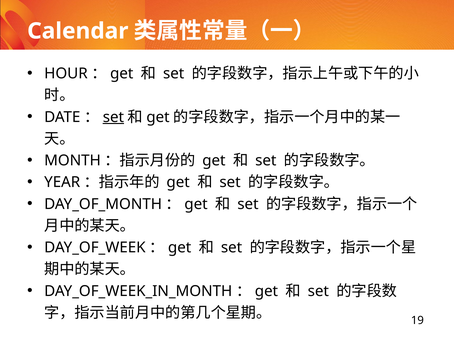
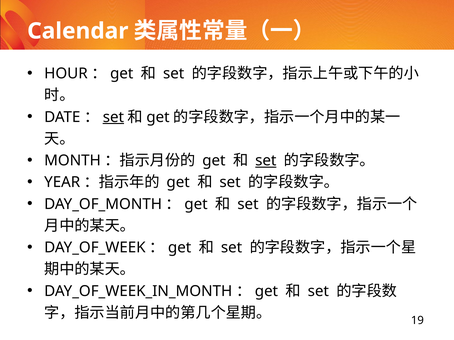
set underline: none -> present (266, 161)
